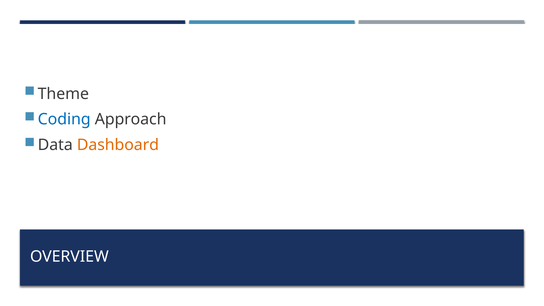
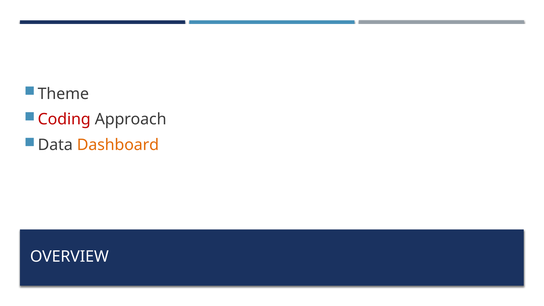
Coding colour: blue -> red (64, 119)
